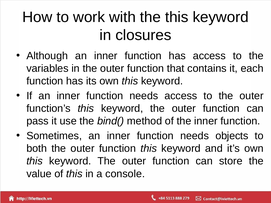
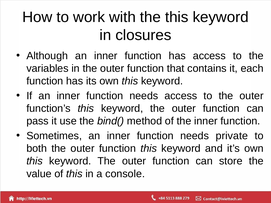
objects: objects -> private (232, 136)
